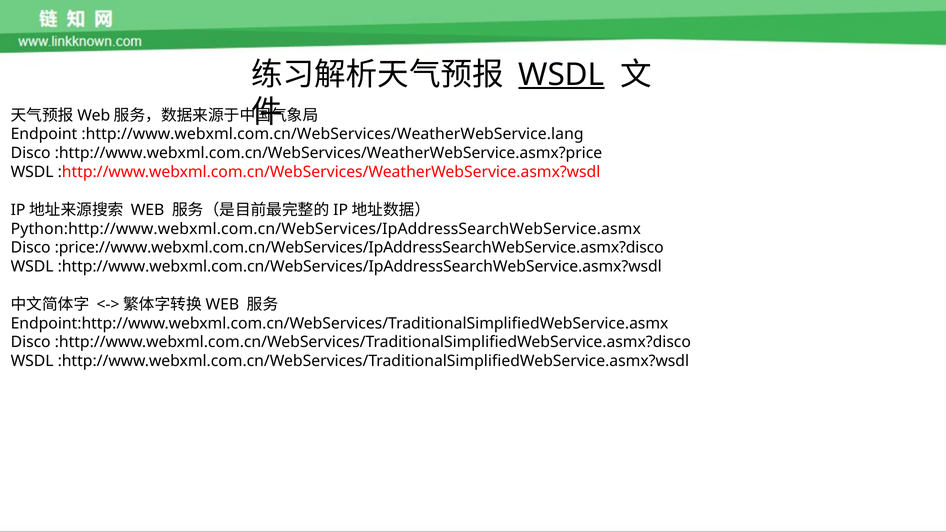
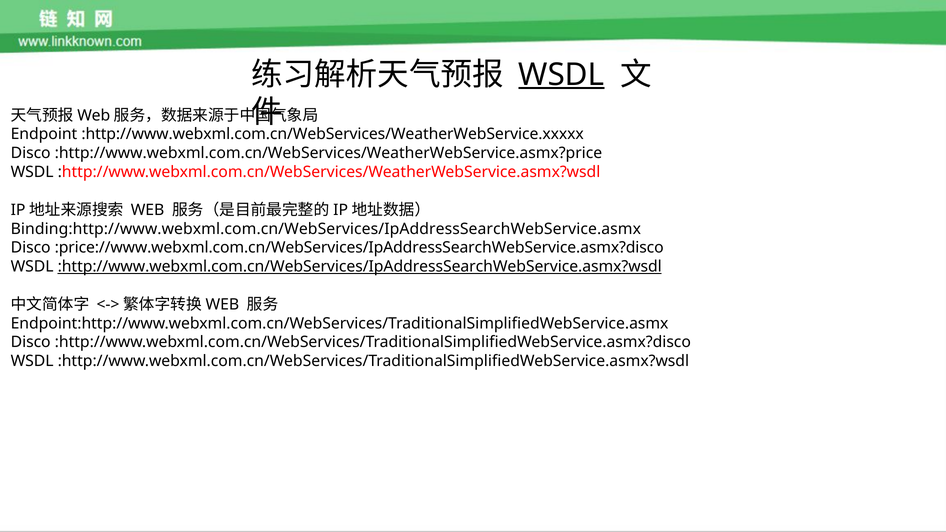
:http://www.webxml.com.cn/WebServices/WeatherWebService.lang: :http://www.webxml.com.cn/WebServices/WeatherWebService.lang -> :http://www.webxml.com.cn/WebServices/WeatherWebService.xxxxx (333, 134)
Python:http://www.webxml.com.cn/WebServices/IpAddressSearchWebService.asmx: Python:http://www.webxml.com.cn/WebServices/IpAddressSearchWebService.asmx -> Binding:http://www.webxml.com.cn/WebServices/IpAddressSearchWebService.asmx (326, 229)
:http://www.webxml.com.cn/WebServices/IpAddressSearchWebService.asmx?wsdl underline: none -> present (360, 267)
